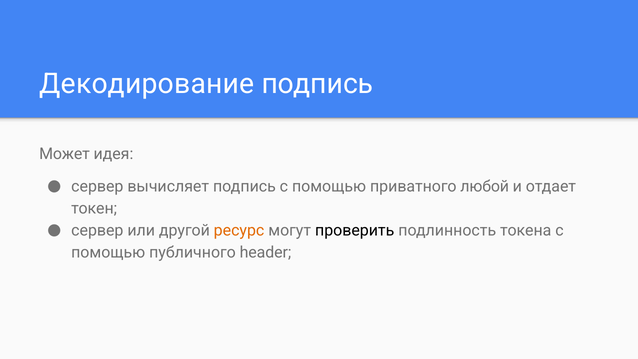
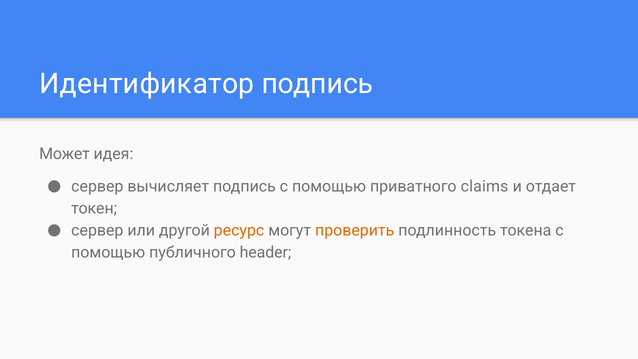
Декодирование: Декодирование -> Идентификатор (147, 84)
любой: любой -> claims (485, 186)
проверить colour: black -> orange (355, 230)
